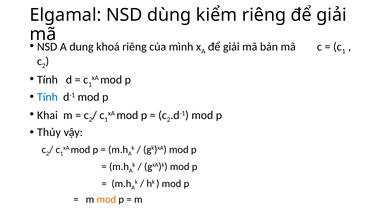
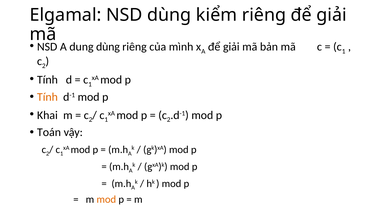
dung khoá: khoá -> dùng (108, 47)
Tính colour: blue -> orange (47, 97)
Thủy: Thủy -> Toán (49, 132)
